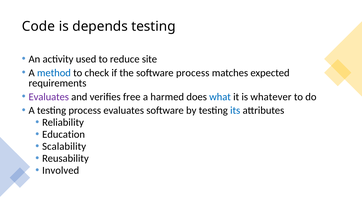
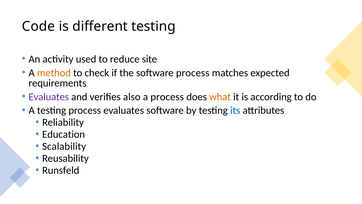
depends: depends -> different (100, 26)
method colour: blue -> orange (54, 73)
free: free -> also (132, 97)
a harmed: harmed -> process (167, 97)
what colour: blue -> orange (220, 97)
whatever: whatever -> according (271, 97)
Involved: Involved -> Runsfeld (61, 170)
